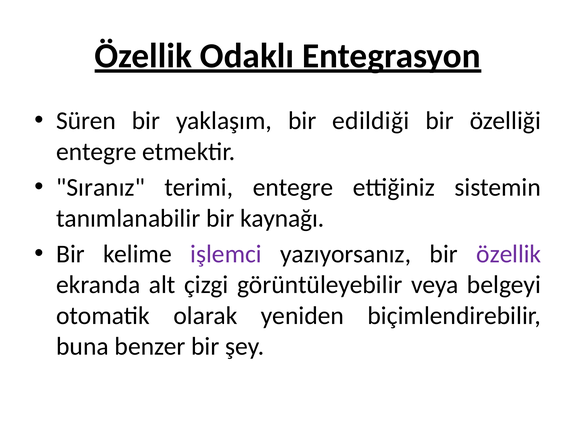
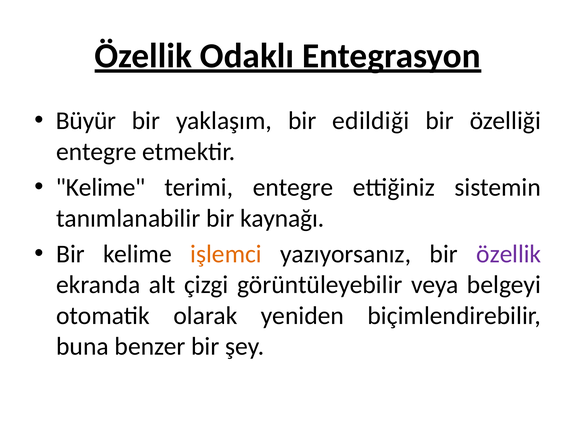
Süren: Süren -> Büyür (86, 121)
Sıranız: Sıranız -> Kelime (101, 187)
işlemci colour: purple -> orange (226, 254)
